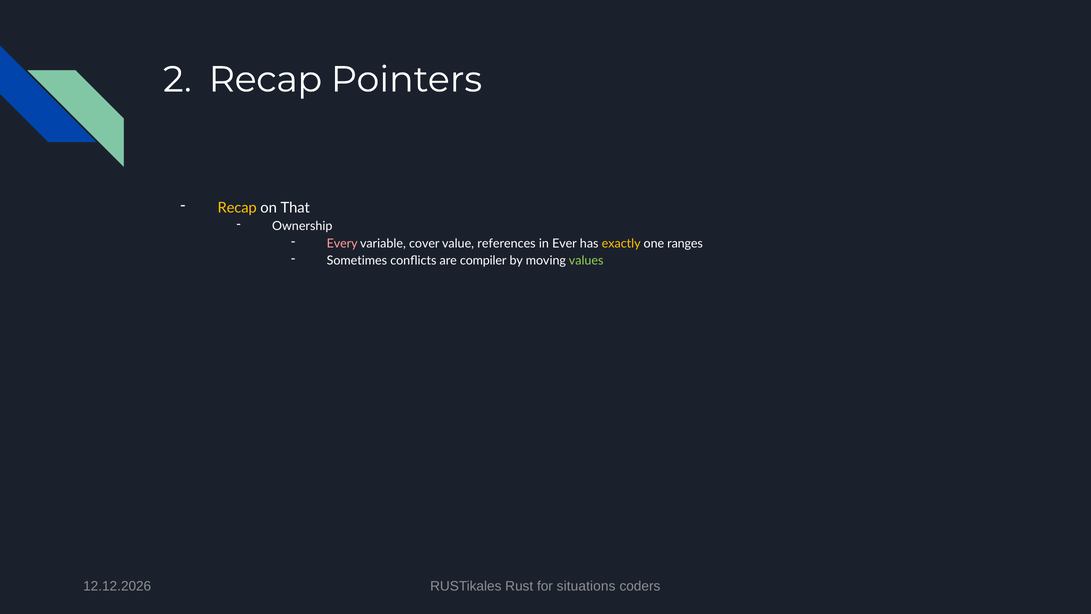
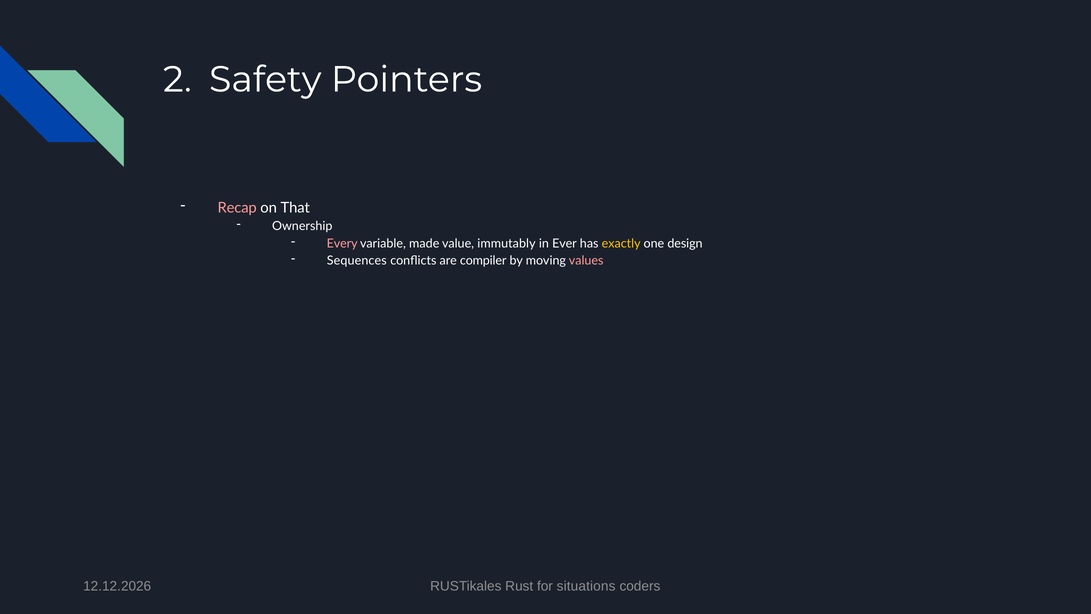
Recap: Recap -> Safety (265, 80)
Recap colour: yellow -> pink (237, 208)
cover: cover -> made (424, 243)
references: references -> immutably (506, 243)
ranges: ranges -> design (685, 243)
Sometimes: Sometimes -> Sequences (357, 261)
values colour: light green -> pink (586, 261)
